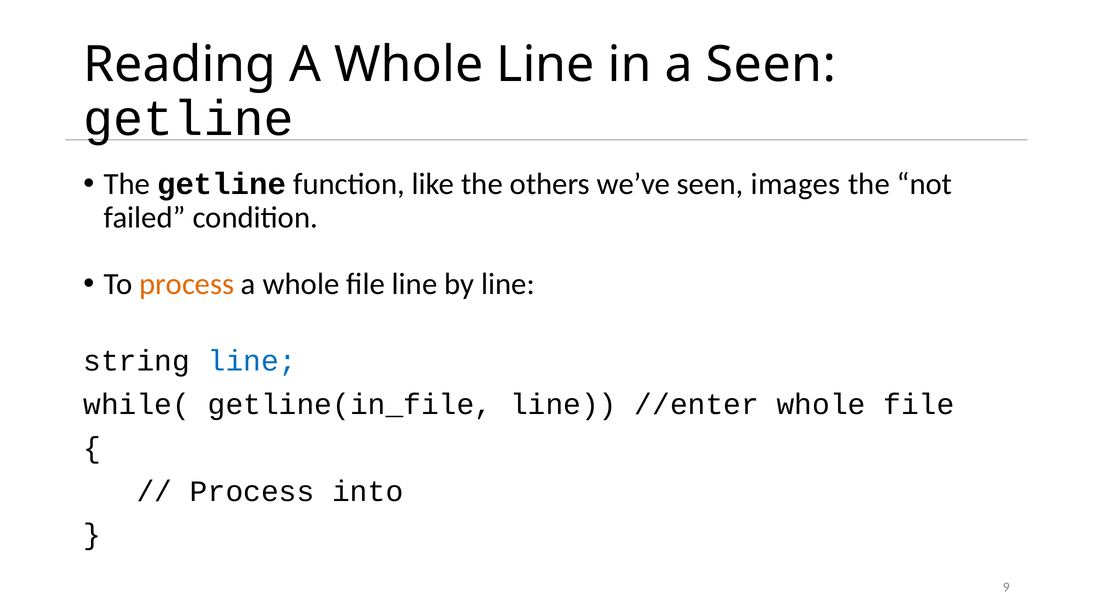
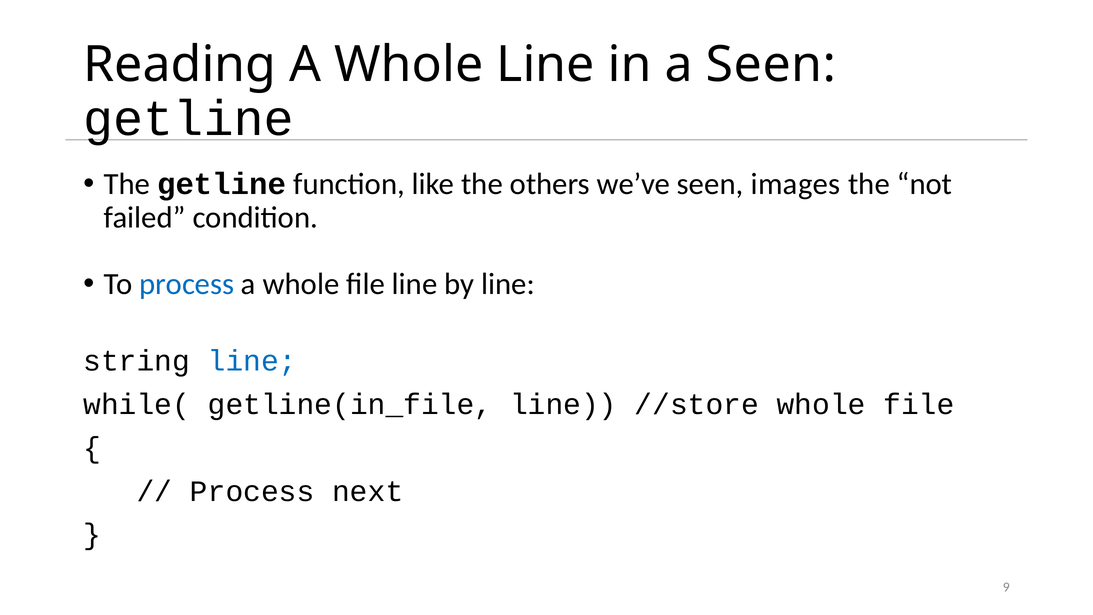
process colour: orange -> blue (187, 284)
//enter: //enter -> //store (697, 404)
into: into -> next (368, 491)
